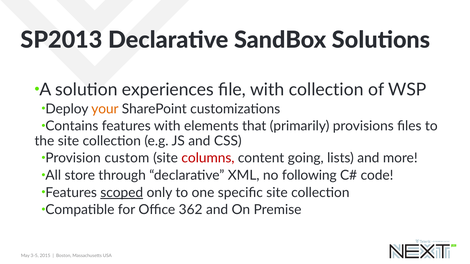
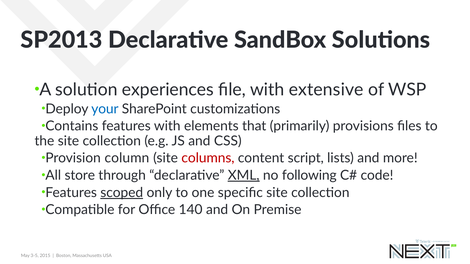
with collection: collection -> extensive (326, 90)
your colour: orange -> blue (105, 109)
custom: custom -> column (127, 158)
going: going -> script (306, 158)
XML underline: none -> present (244, 176)
362: 362 -> 140 (191, 210)
